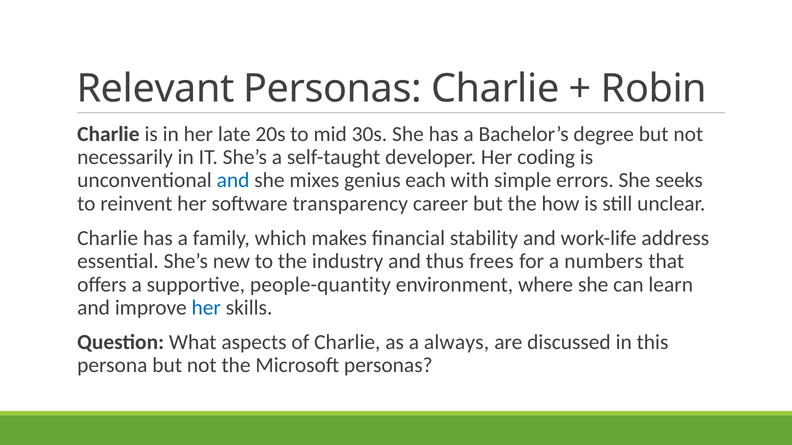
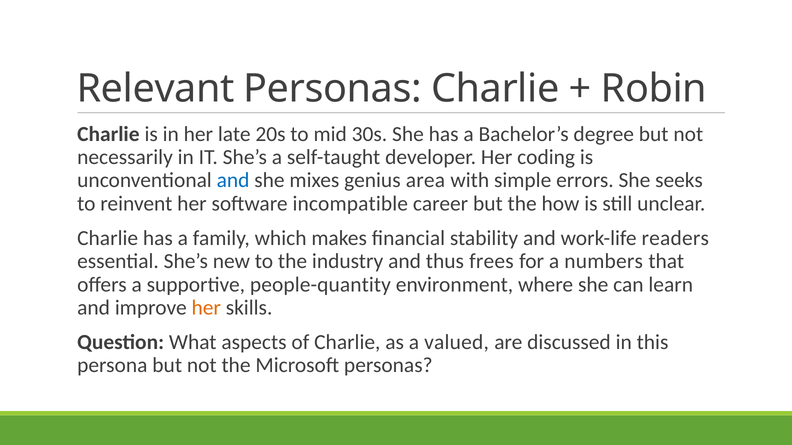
each: each -> area (425, 181)
transparency: transparency -> incompatible (350, 204)
address: address -> readers (675, 238)
her colour: blue -> orange (206, 308)
always: always -> valued (457, 343)
